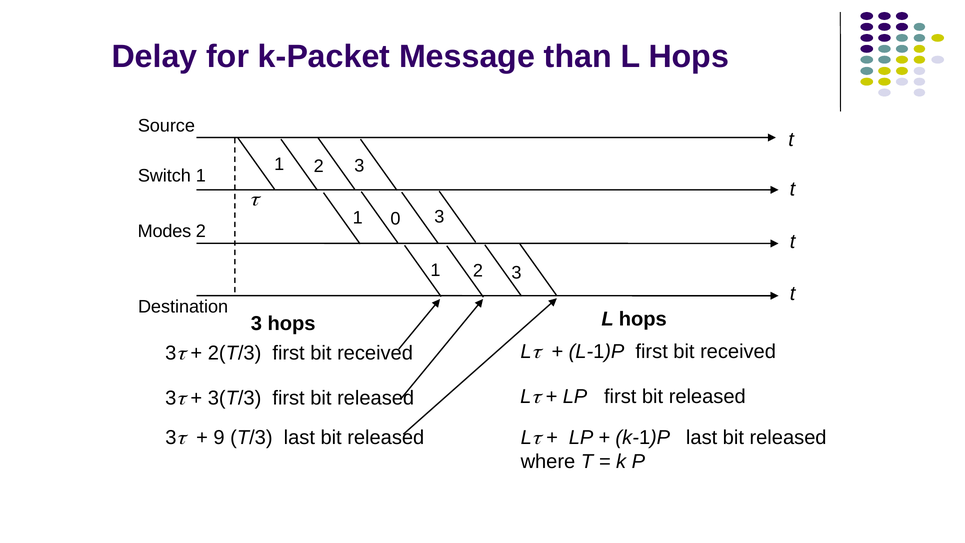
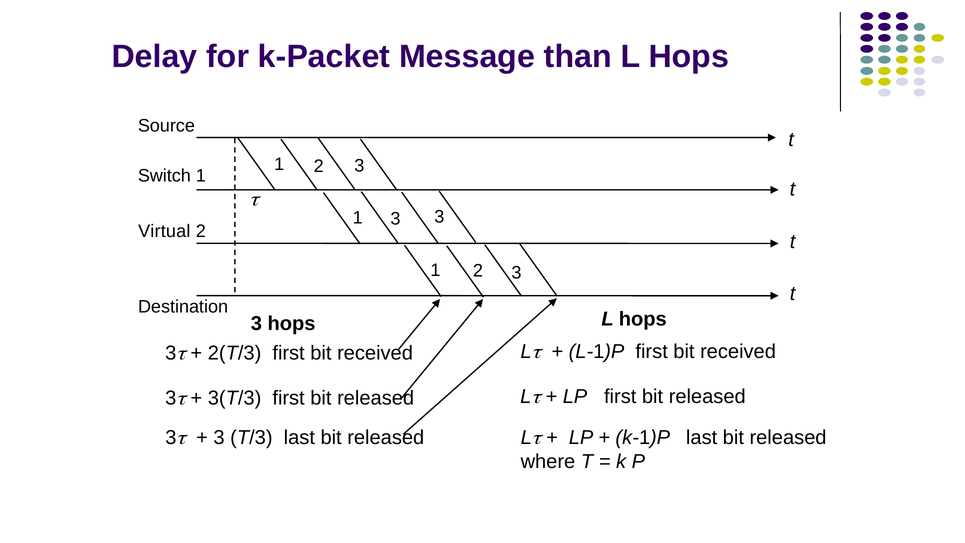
1 0: 0 -> 3 (395, 219)
Modes: Modes -> Virtual (164, 231)
9: 9 -> 3 (219, 437)
